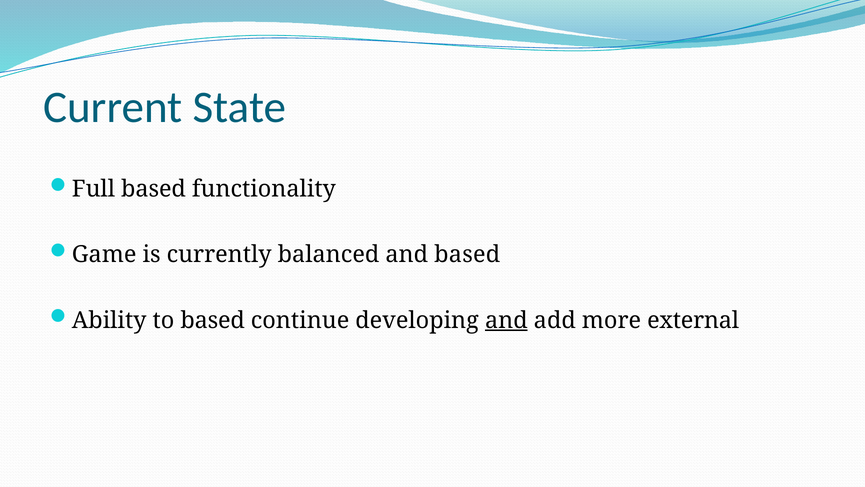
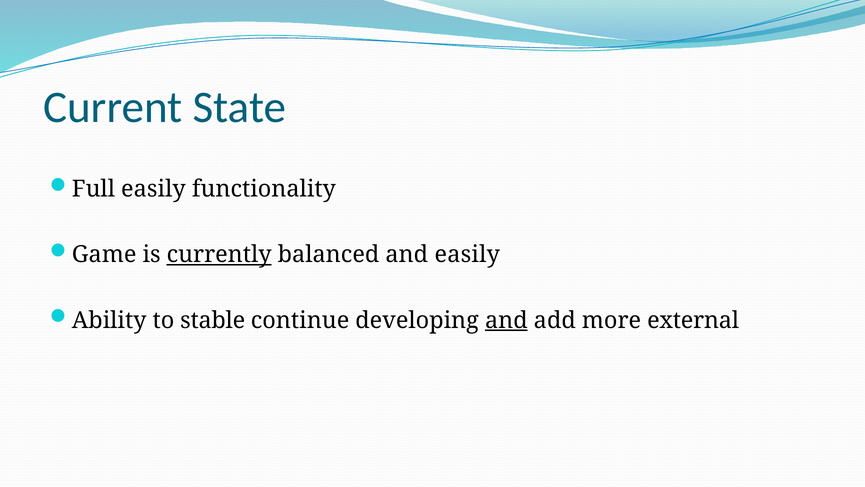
Full based: based -> easily (153, 189)
currently underline: none -> present (219, 255)
and based: based -> easily (467, 255)
to based: based -> stable (213, 320)
